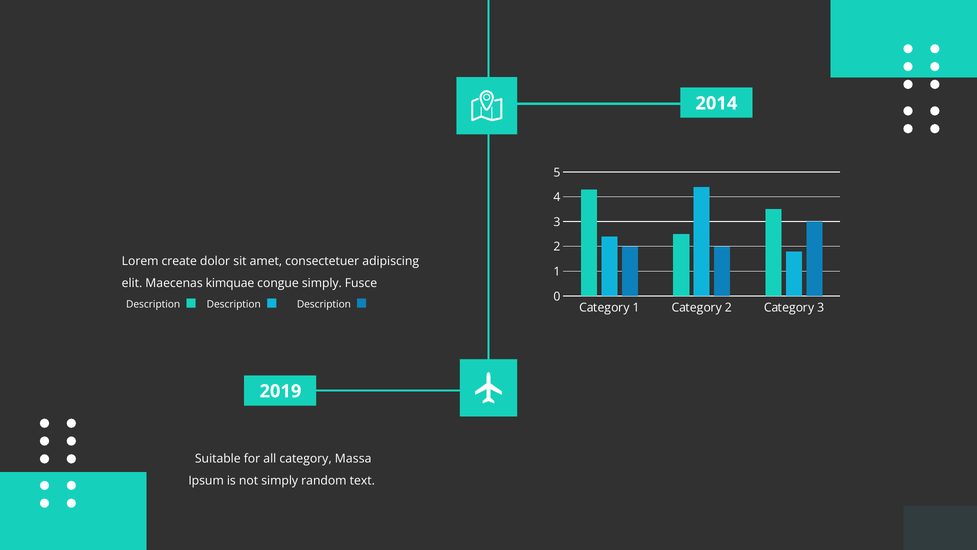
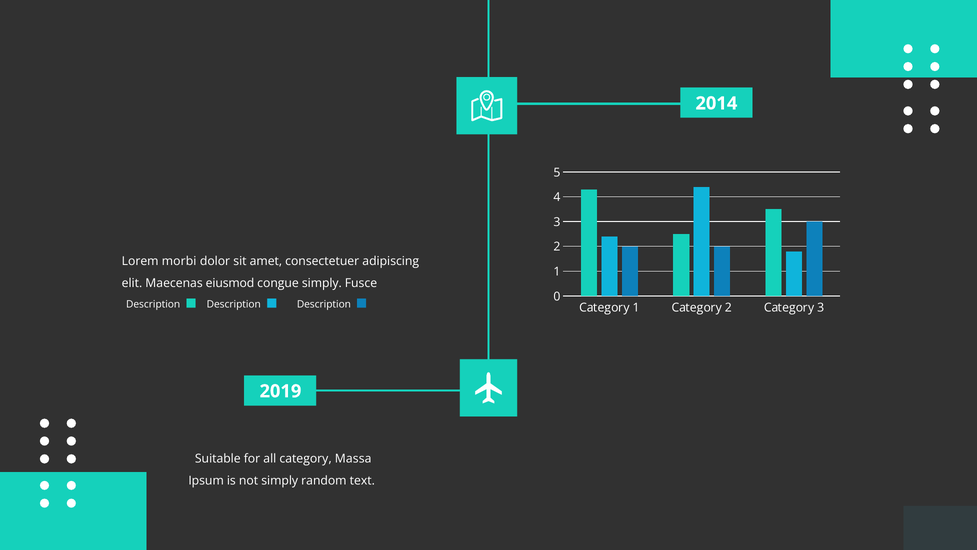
create: create -> morbi (179, 261)
kimquae: kimquae -> eiusmod (230, 283)
